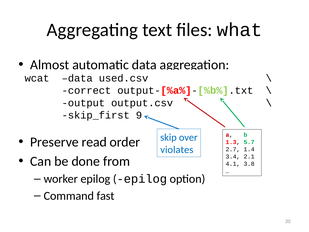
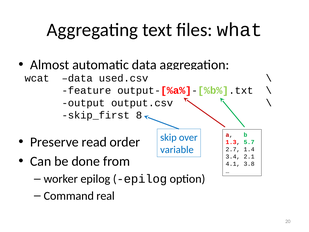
correct: correct -> feature (86, 90)
9: 9 -> 8 (139, 115)
violates: violates -> variable (177, 150)
fast: fast -> real (106, 196)
